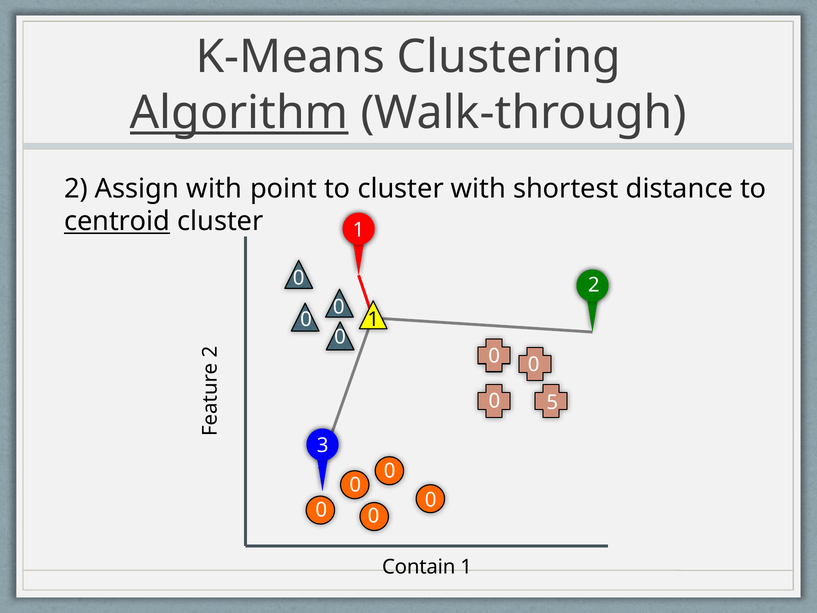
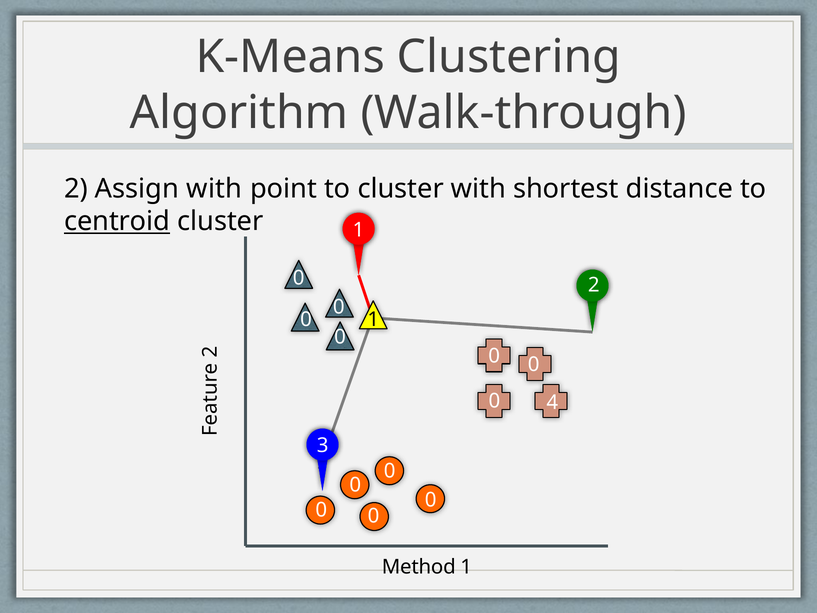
Algorithm underline: present -> none (239, 113)
5: 5 -> 4 (552, 402)
Contain: Contain -> Method (419, 567)
